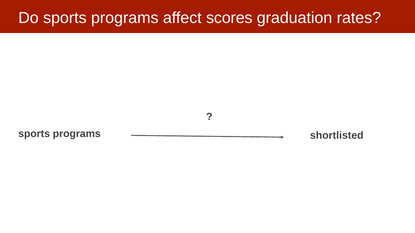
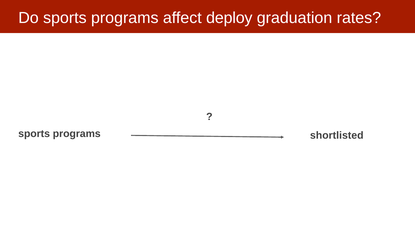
scores: scores -> deploy (229, 18)
